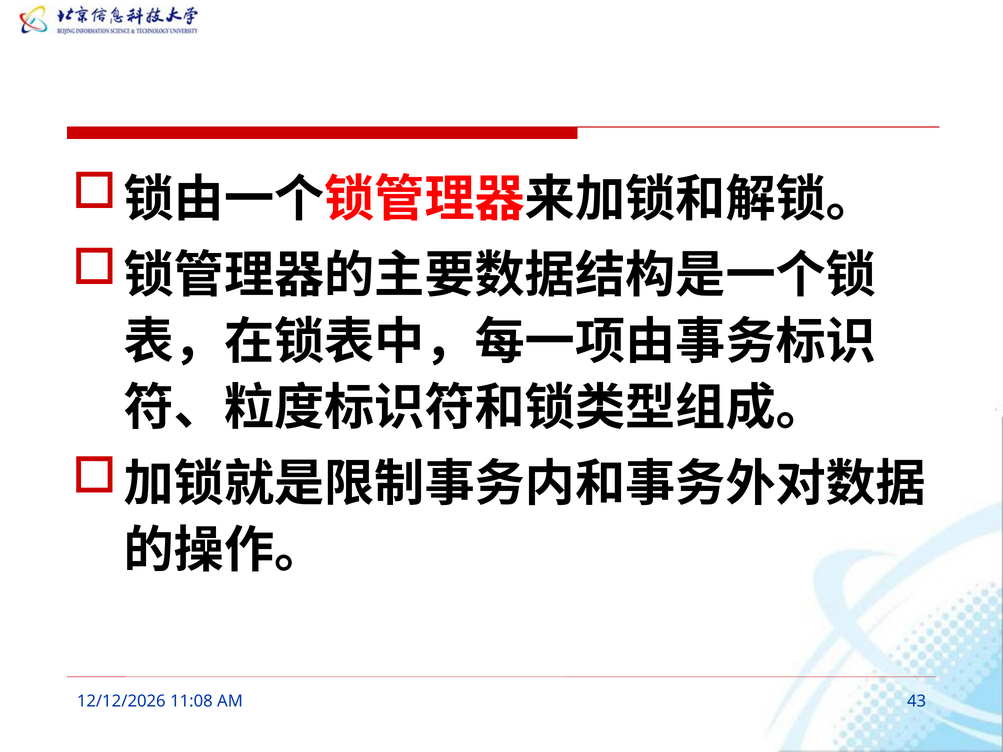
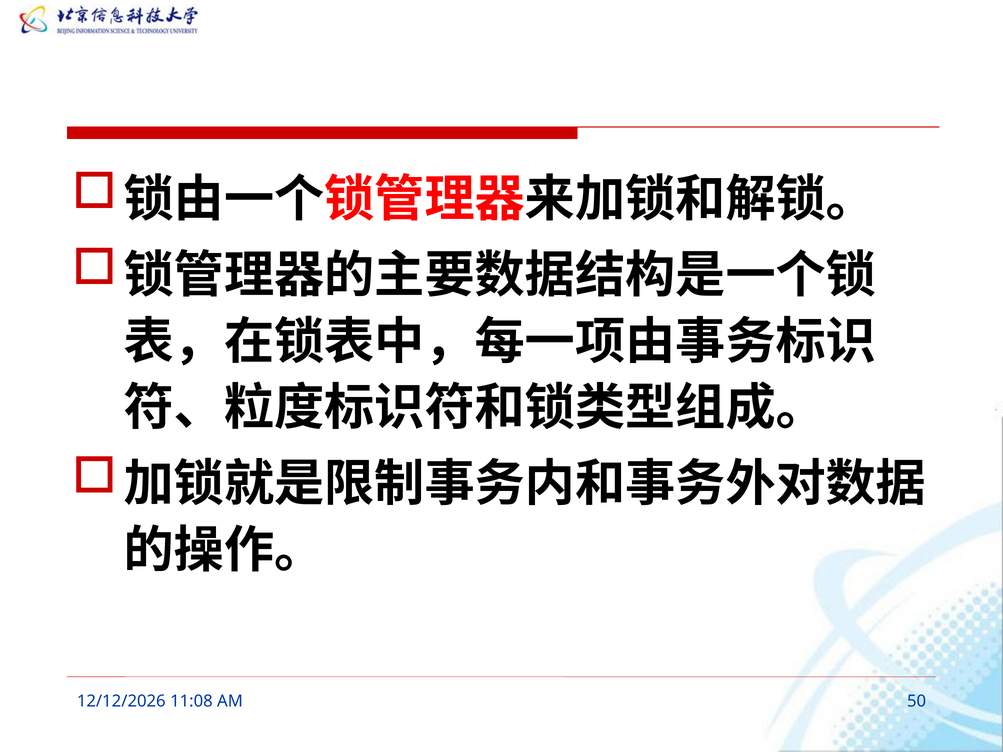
43: 43 -> 50 (917, 701)
